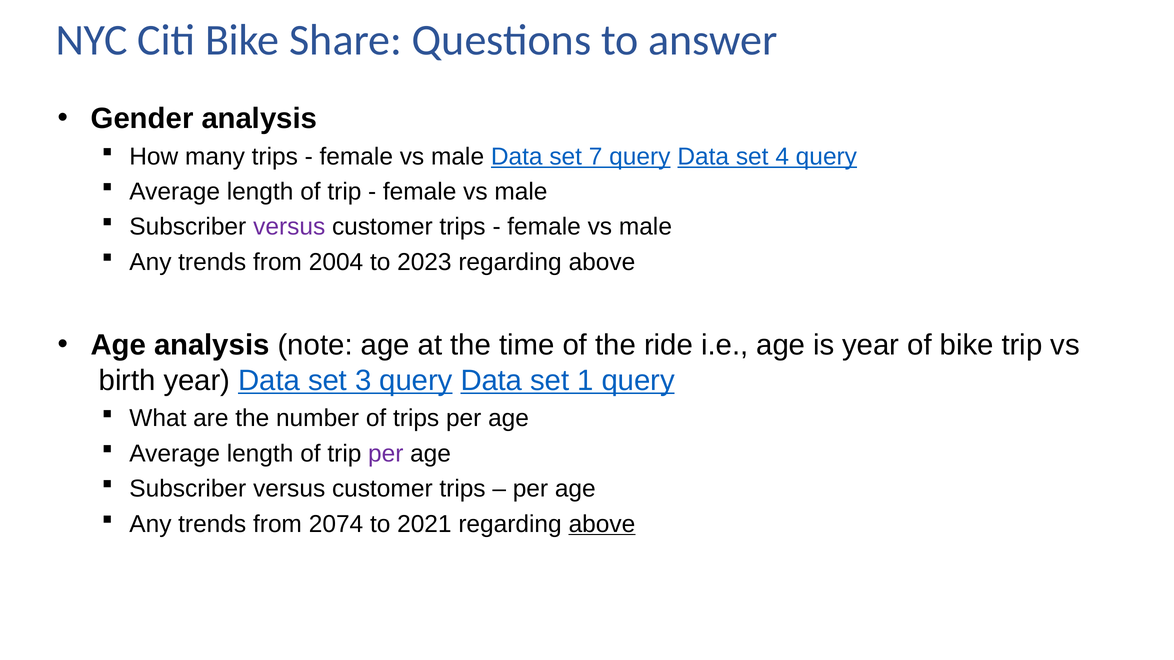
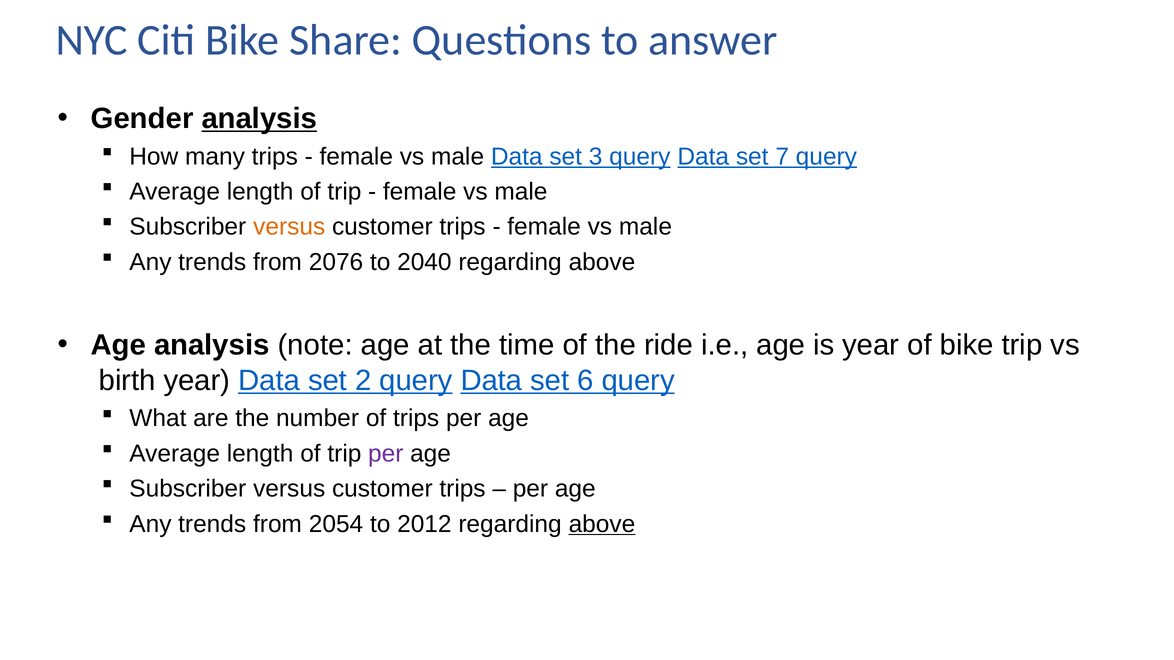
analysis underline: none -> present (259, 119)
7: 7 -> 3 (596, 157)
4: 4 -> 7 (782, 157)
versus colour: purple -> orange (289, 227)
2004: 2004 -> 2076 (336, 262)
2023: 2023 -> 2040 (424, 262)
3: 3 -> 2 (363, 381)
1: 1 -> 6 (585, 381)
2074: 2074 -> 2054 (336, 524)
2021: 2021 -> 2012 (424, 524)
